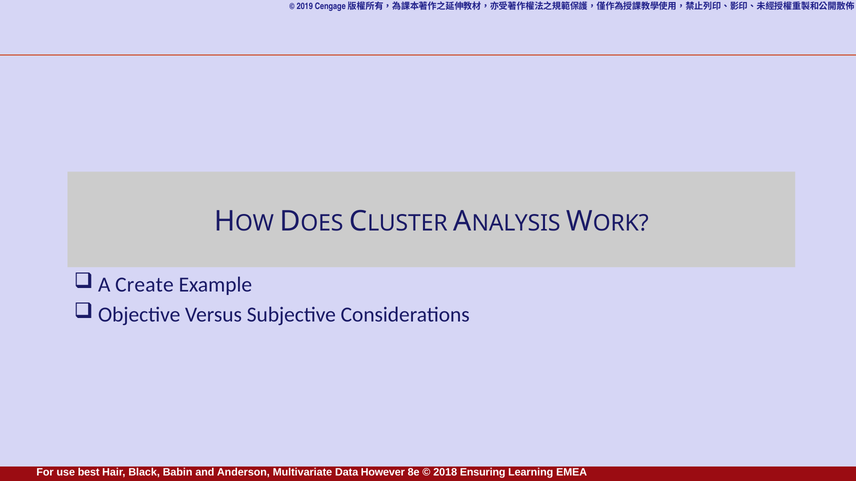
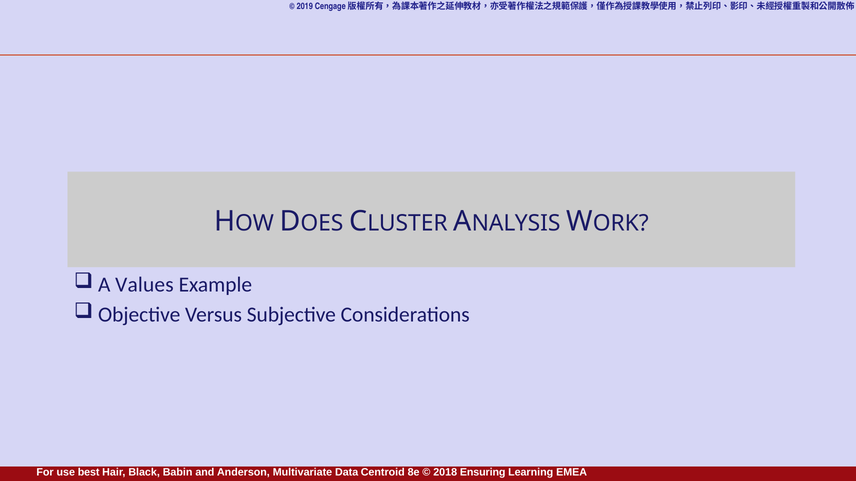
Create: Create -> Values (144, 285)
However: However -> Centroid (383, 473)
